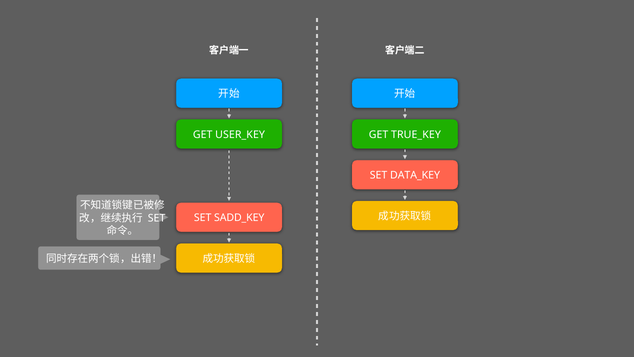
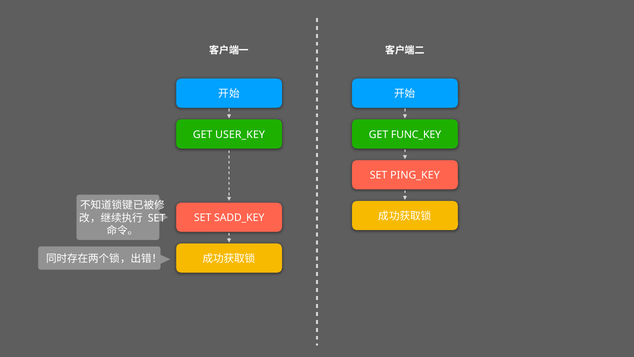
TRUE_KEY: TRUE_KEY -> FUNC_KEY (416, 135)
DATA_KEY: DATA_KEY -> PING_KEY (415, 175)
